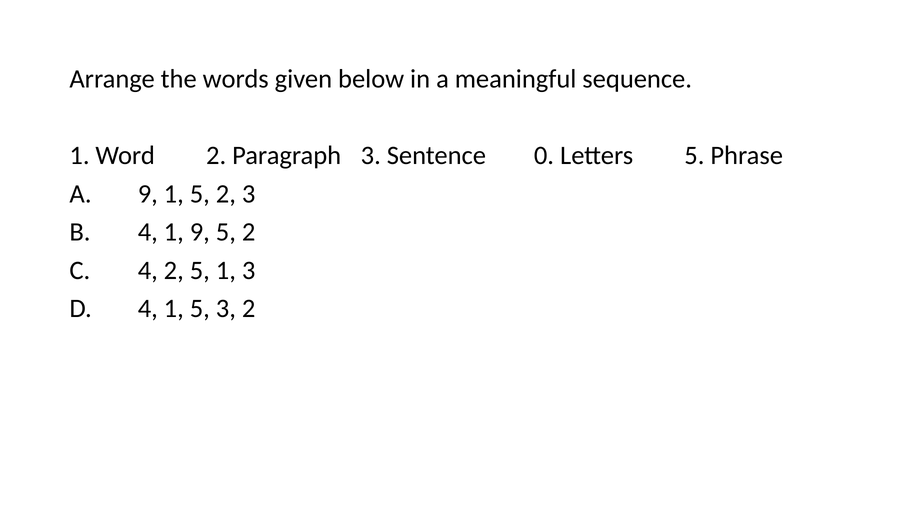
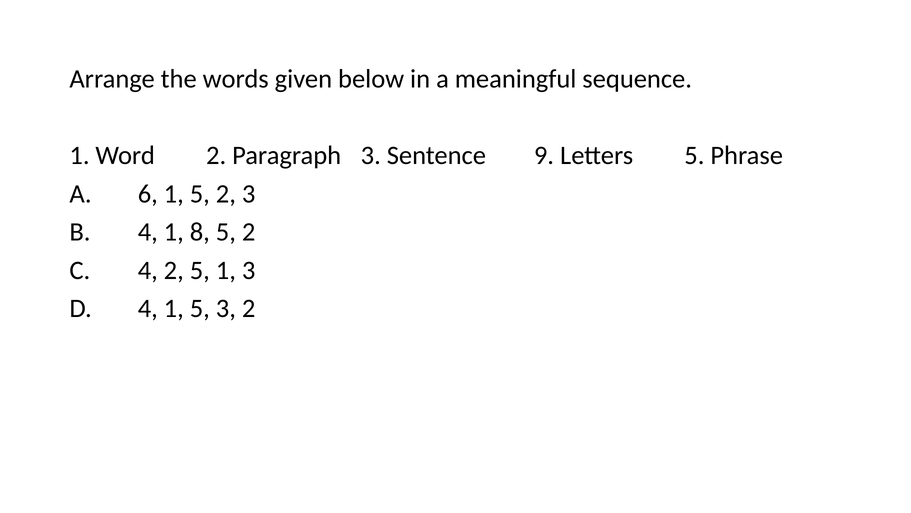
0: 0 -> 9 (544, 155)
A 9: 9 -> 6 (148, 194)
1 9: 9 -> 8 (200, 232)
